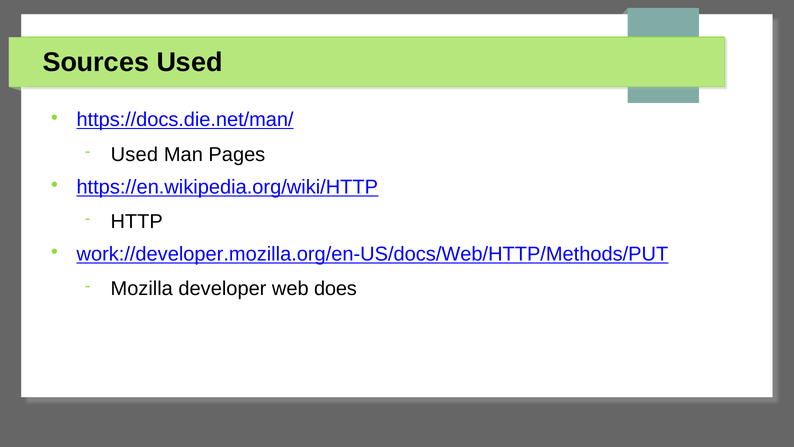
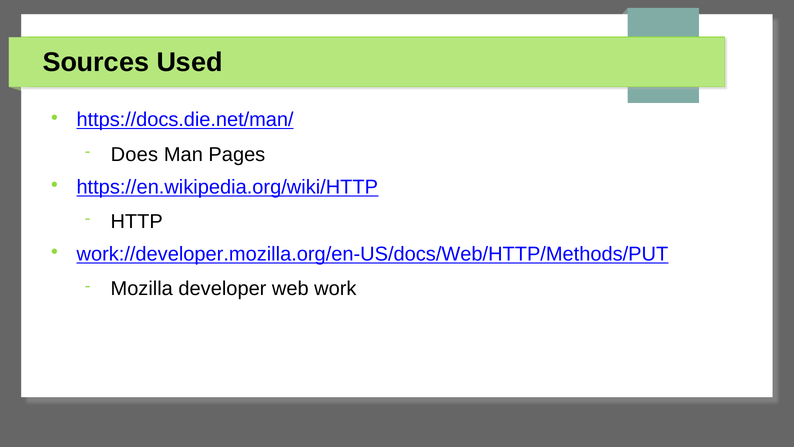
Used: Used -> Does (134, 154)
does: does -> work (335, 289)
